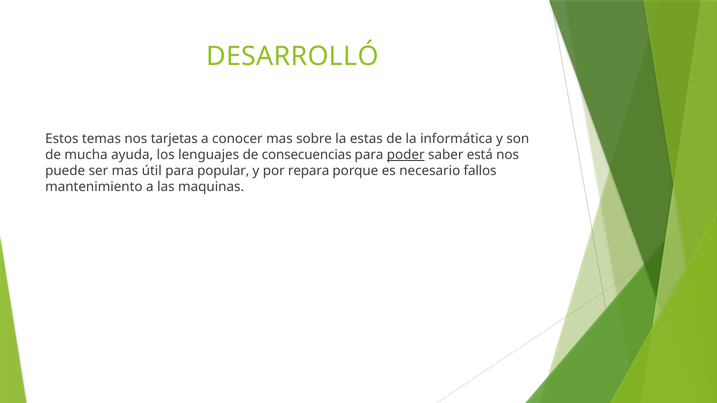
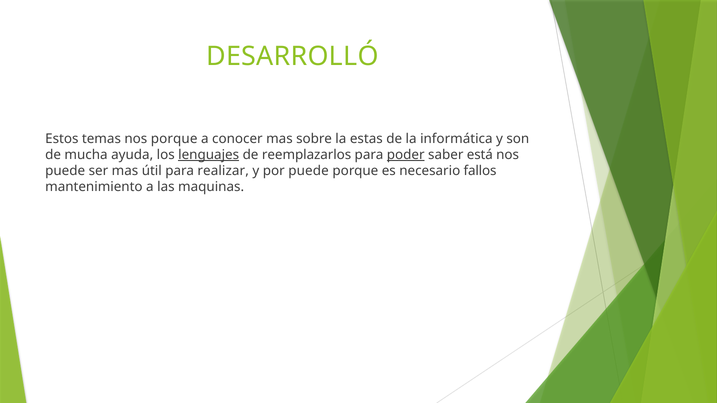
nos tarjetas: tarjetas -> porque (174, 139)
lenguajes underline: none -> present (209, 155)
consecuencias: consecuencias -> reemplazarlos (307, 155)
popular: popular -> realizar (223, 171)
por repara: repara -> puede (309, 171)
